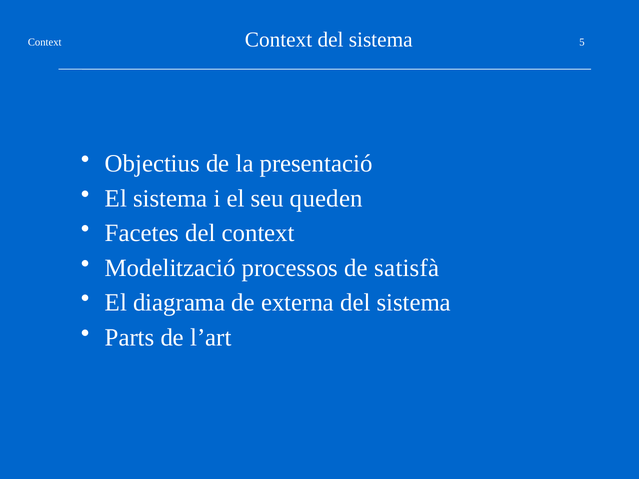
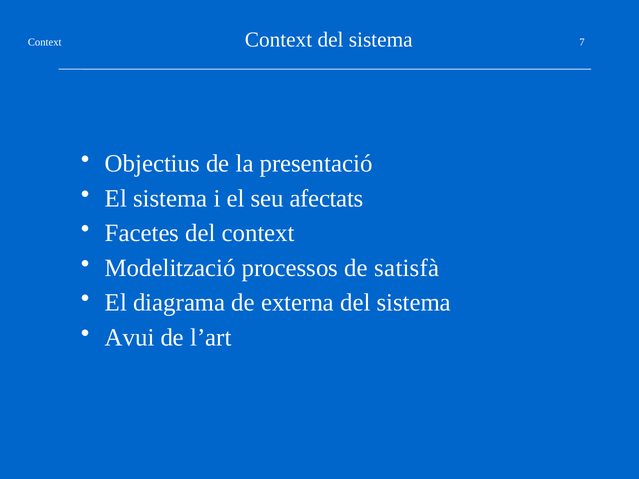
5: 5 -> 7 (582, 42)
queden: queden -> afectats (327, 198)
Parts: Parts -> Avui (130, 338)
